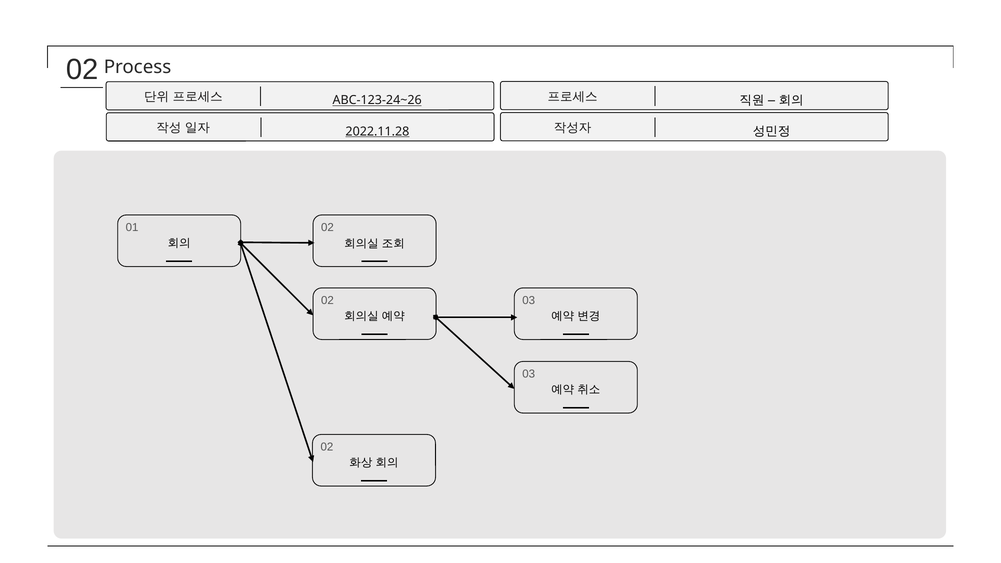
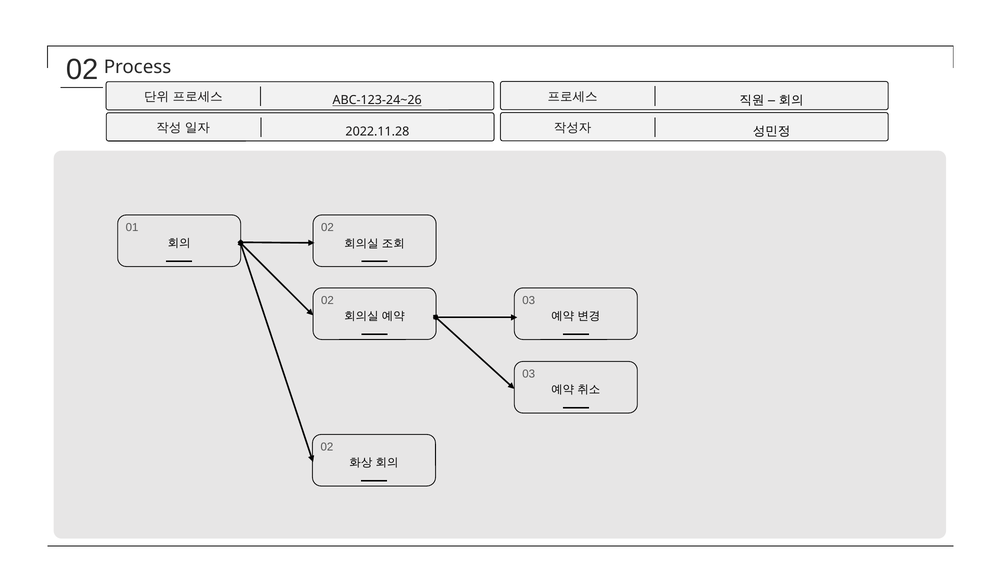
2022.11.28 underline: present -> none (377, 131)
